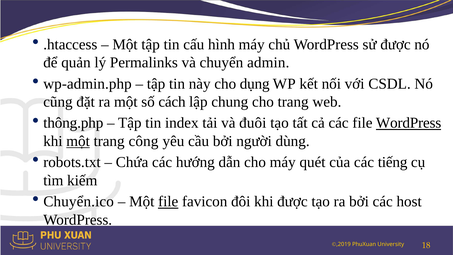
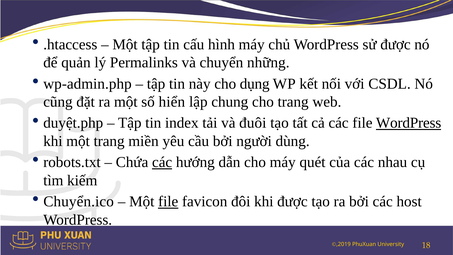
admin: admin -> những (268, 62)
cách: cách -> hiển (172, 102)
thông.php: thông.php -> duyệt.php (73, 123)
một underline: present -> none (78, 141)
công: công -> miền (144, 141)
các underline: none -> present (162, 162)
tiếng: tiếng -> nhau (393, 162)
